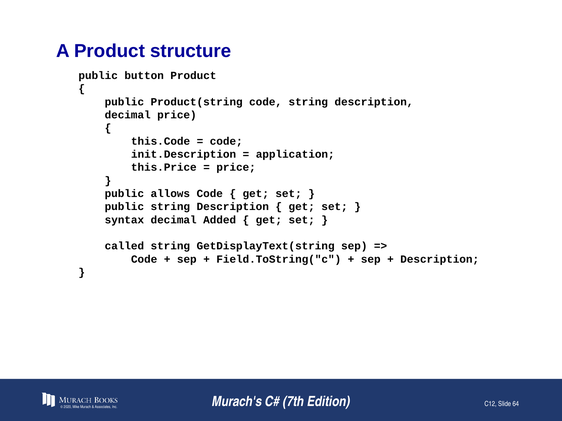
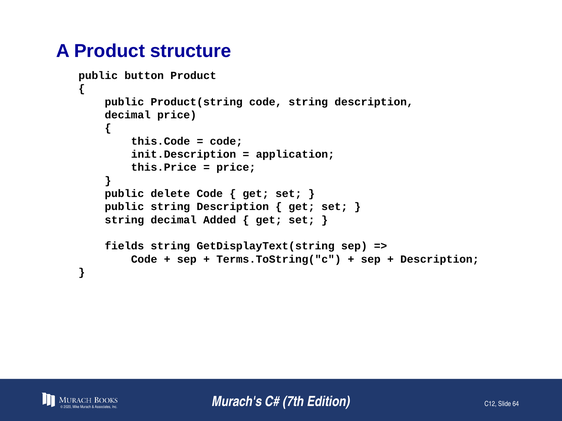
allows: allows -> delete (170, 194)
syntax: syntax -> string (124, 220)
called: called -> fields (124, 246)
Field.ToString("c: Field.ToString("c -> Terms.ToString("c (279, 259)
